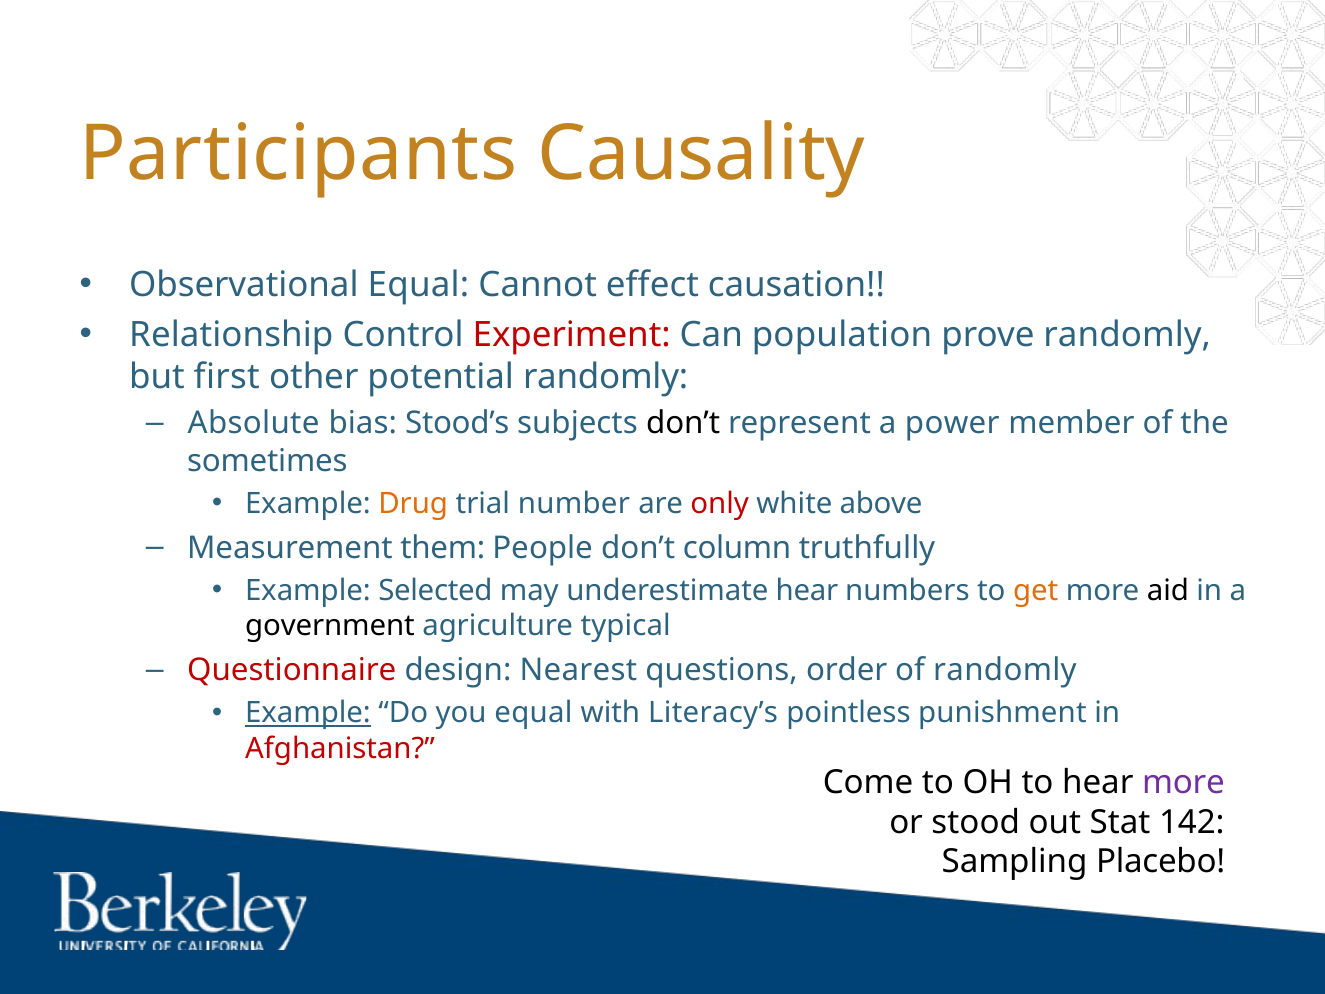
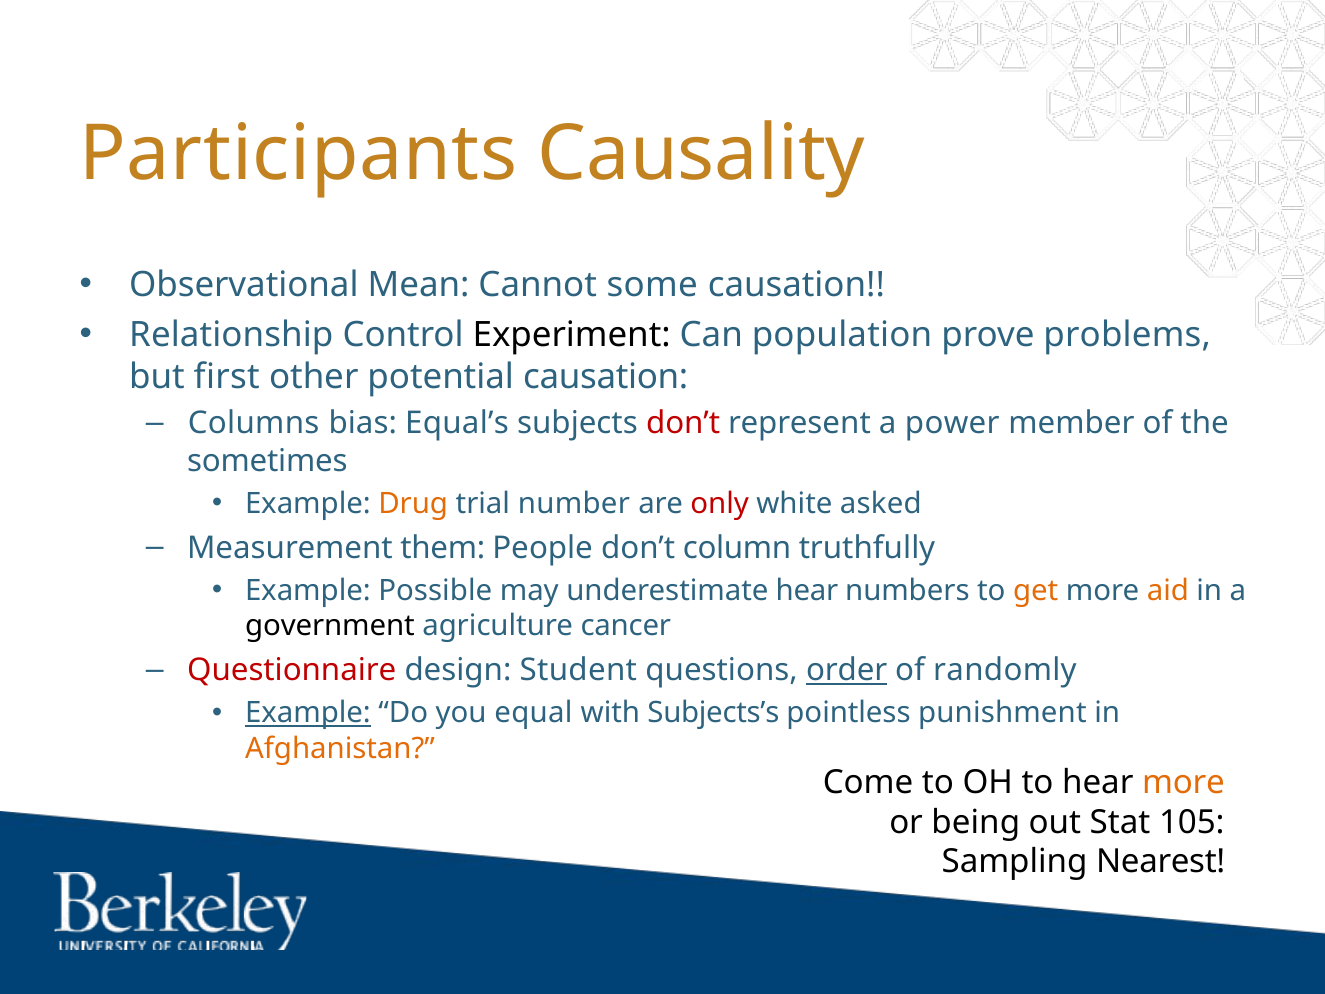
Observational Equal: Equal -> Mean (419, 285)
effect: effect -> some (652, 285)
Experiment colour: red -> black (572, 335)
prove randomly: randomly -> problems (1127, 335)
potential randomly: randomly -> causation (606, 377)
Absolute: Absolute -> Columns (254, 423)
Stood’s: Stood’s -> Equal’s (457, 423)
don’t colour: black -> red (683, 423)
above: above -> asked (881, 504)
Selected: Selected -> Possible (435, 591)
aid colour: black -> orange (1168, 591)
typical: typical -> cancer (626, 626)
Nearest: Nearest -> Student (578, 670)
order underline: none -> present (847, 670)
Literacy’s: Literacy’s -> Subjects’s (713, 713)
Afghanistan colour: red -> orange (340, 748)
more colour: purple -> orange (1183, 782)
stood: stood -> being (976, 822)
142: 142 -> 105 (1192, 822)
Placebo: Placebo -> Nearest (1161, 862)
